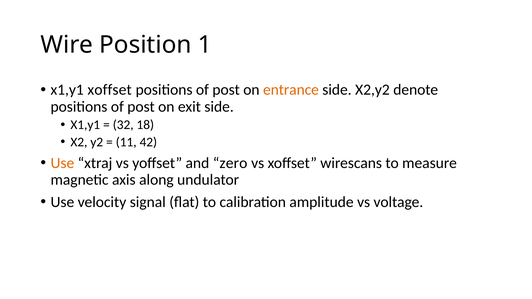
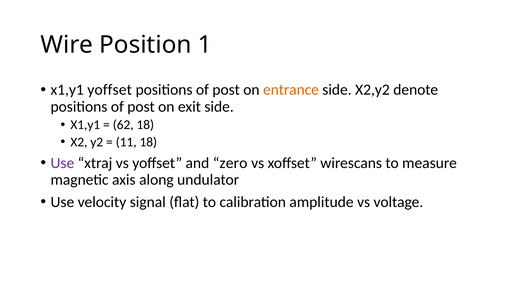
x1,y1 xoffset: xoffset -> yoffset (110, 90)
32: 32 -> 62 (123, 125)
11 42: 42 -> 18 (148, 142)
Use colour: orange -> purple (62, 163)
